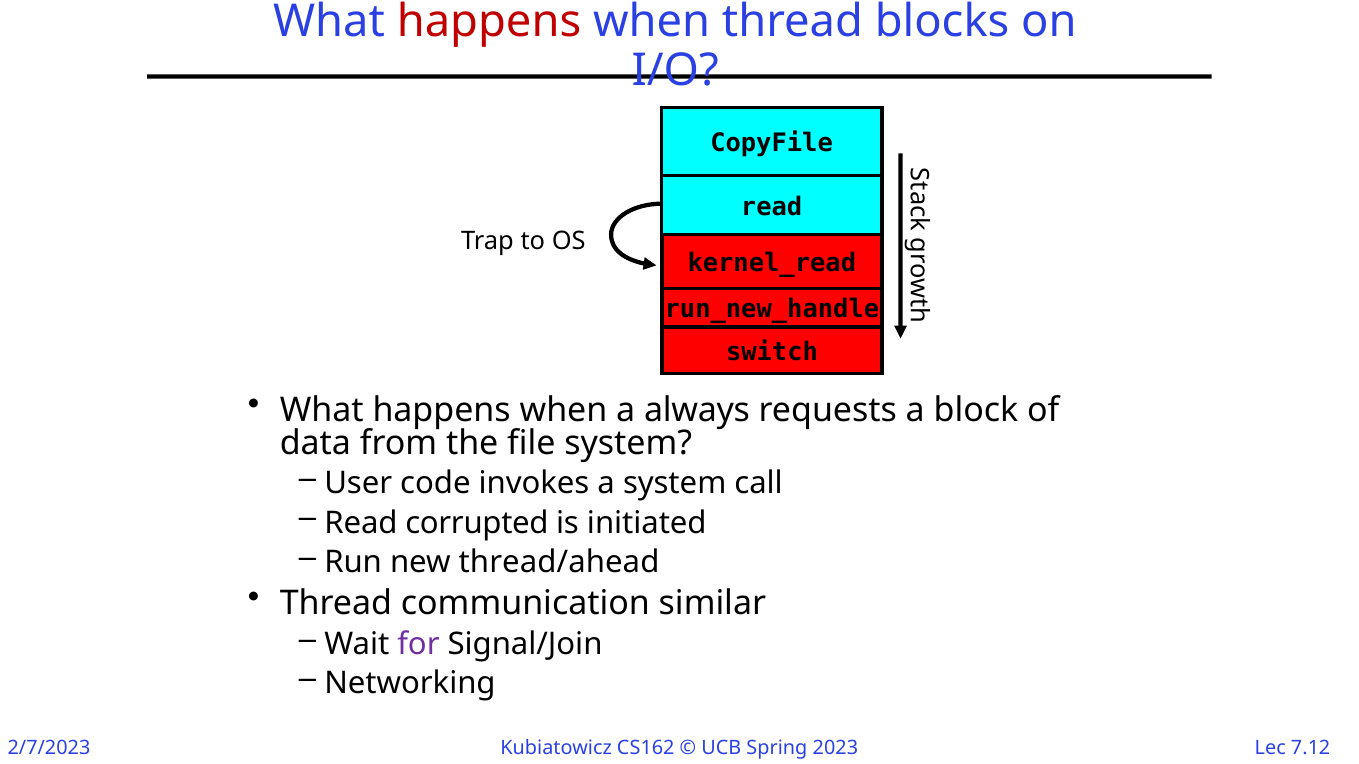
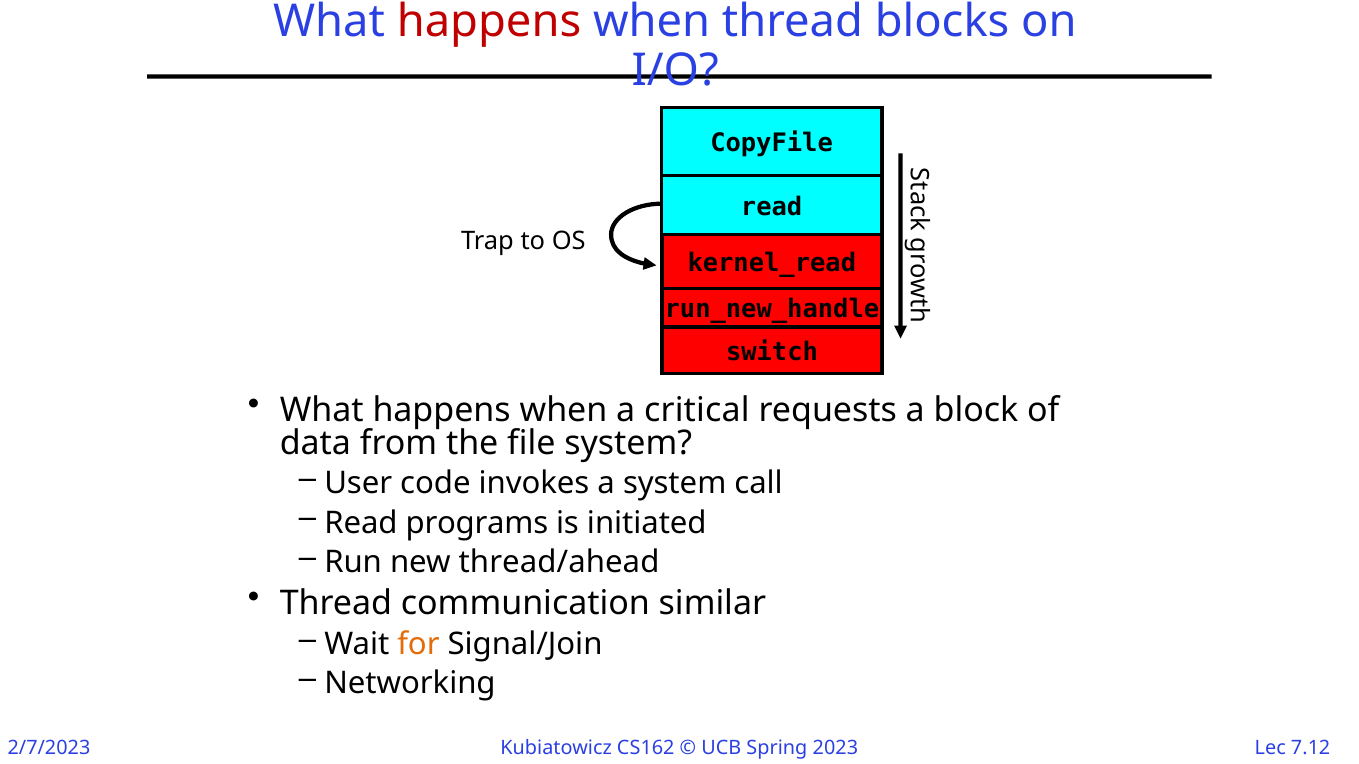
always: always -> critical (697, 411)
corrupted: corrupted -> programs (477, 523)
for colour: purple -> orange (418, 644)
